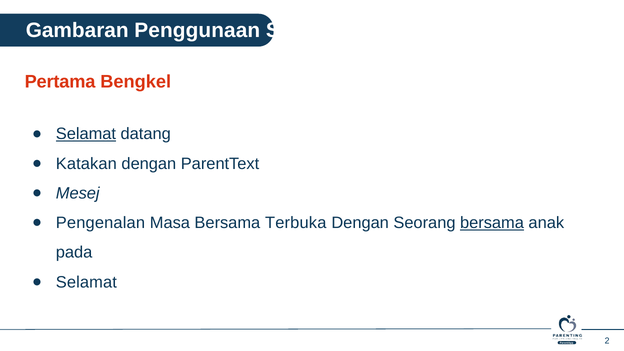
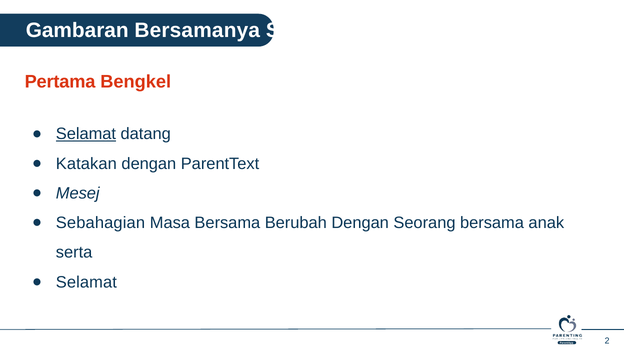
Penggunaan: Penggunaan -> Bersamanya (197, 31)
Pengenalan: Pengenalan -> Sebahagian (100, 223)
Terbuka: Terbuka -> Berubah (296, 223)
bersama underline: present -> none (492, 223)
pada: pada -> serta (74, 253)
